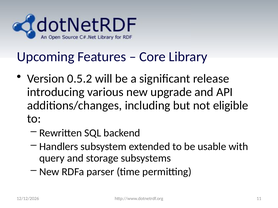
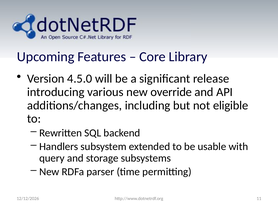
0.5.2: 0.5.2 -> 4.5.0 (80, 79)
upgrade: upgrade -> override (171, 92)
